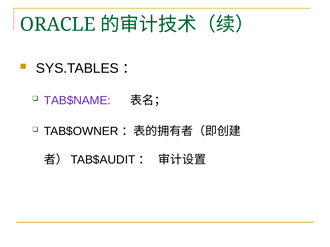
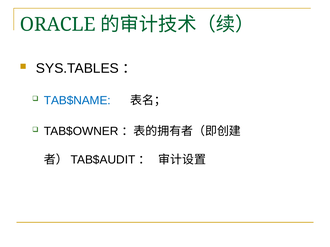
TAB$NAME colour: purple -> blue (77, 101)
